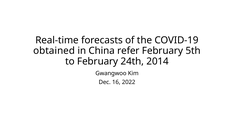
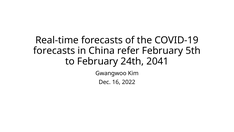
obtained: obtained -> forecasts (54, 51)
2014: 2014 -> 2041 (158, 61)
